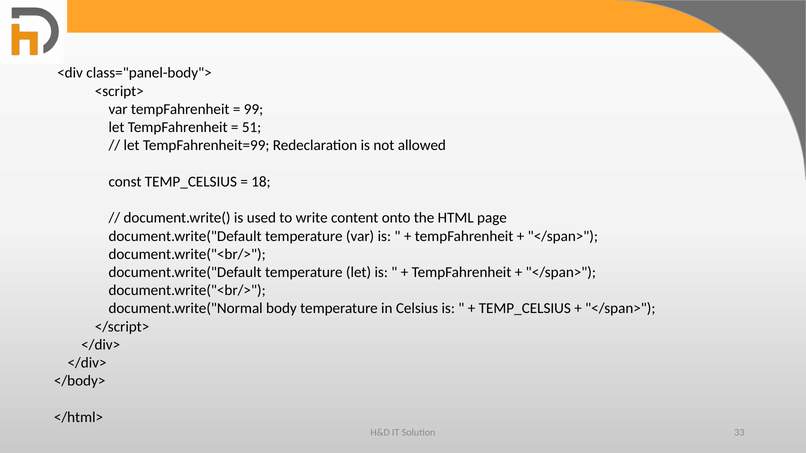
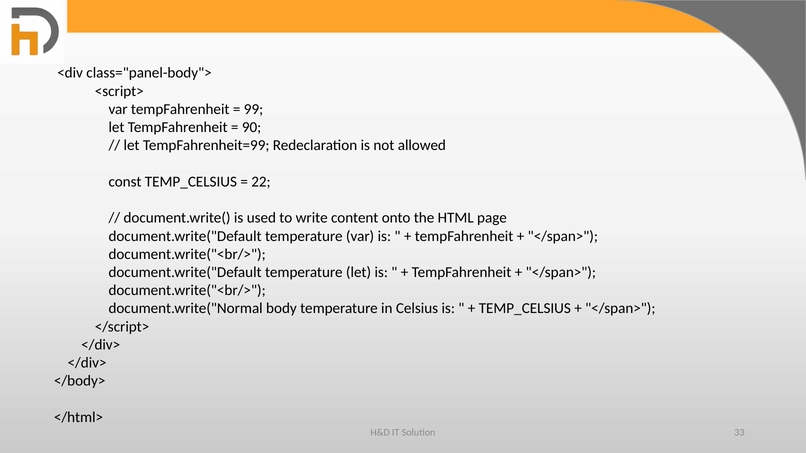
51: 51 -> 90 (252, 127)
18: 18 -> 22 (261, 182)
